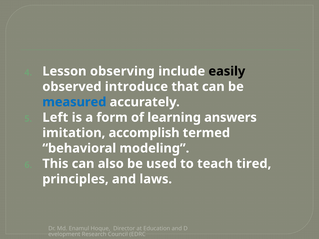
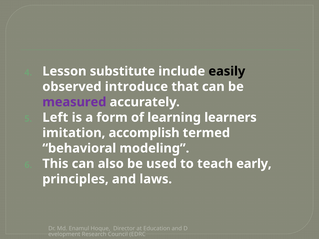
observing: observing -> substitute (122, 71)
measured colour: blue -> purple (74, 102)
answers: answers -> learners (230, 118)
tired: tired -> early (254, 164)
